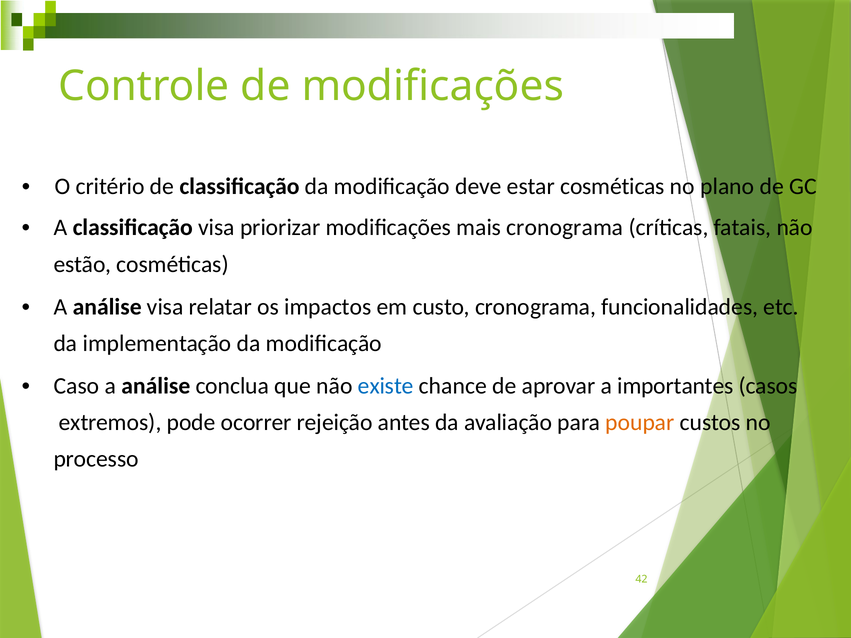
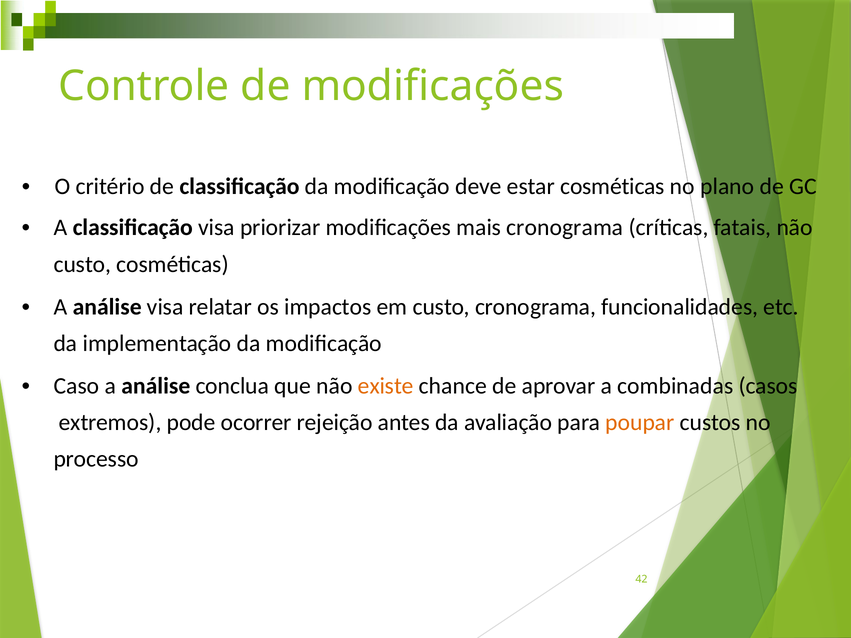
estão: estão -> custo (82, 265)
existe colour: blue -> orange (386, 386)
importantes: importantes -> combinadas (675, 386)
